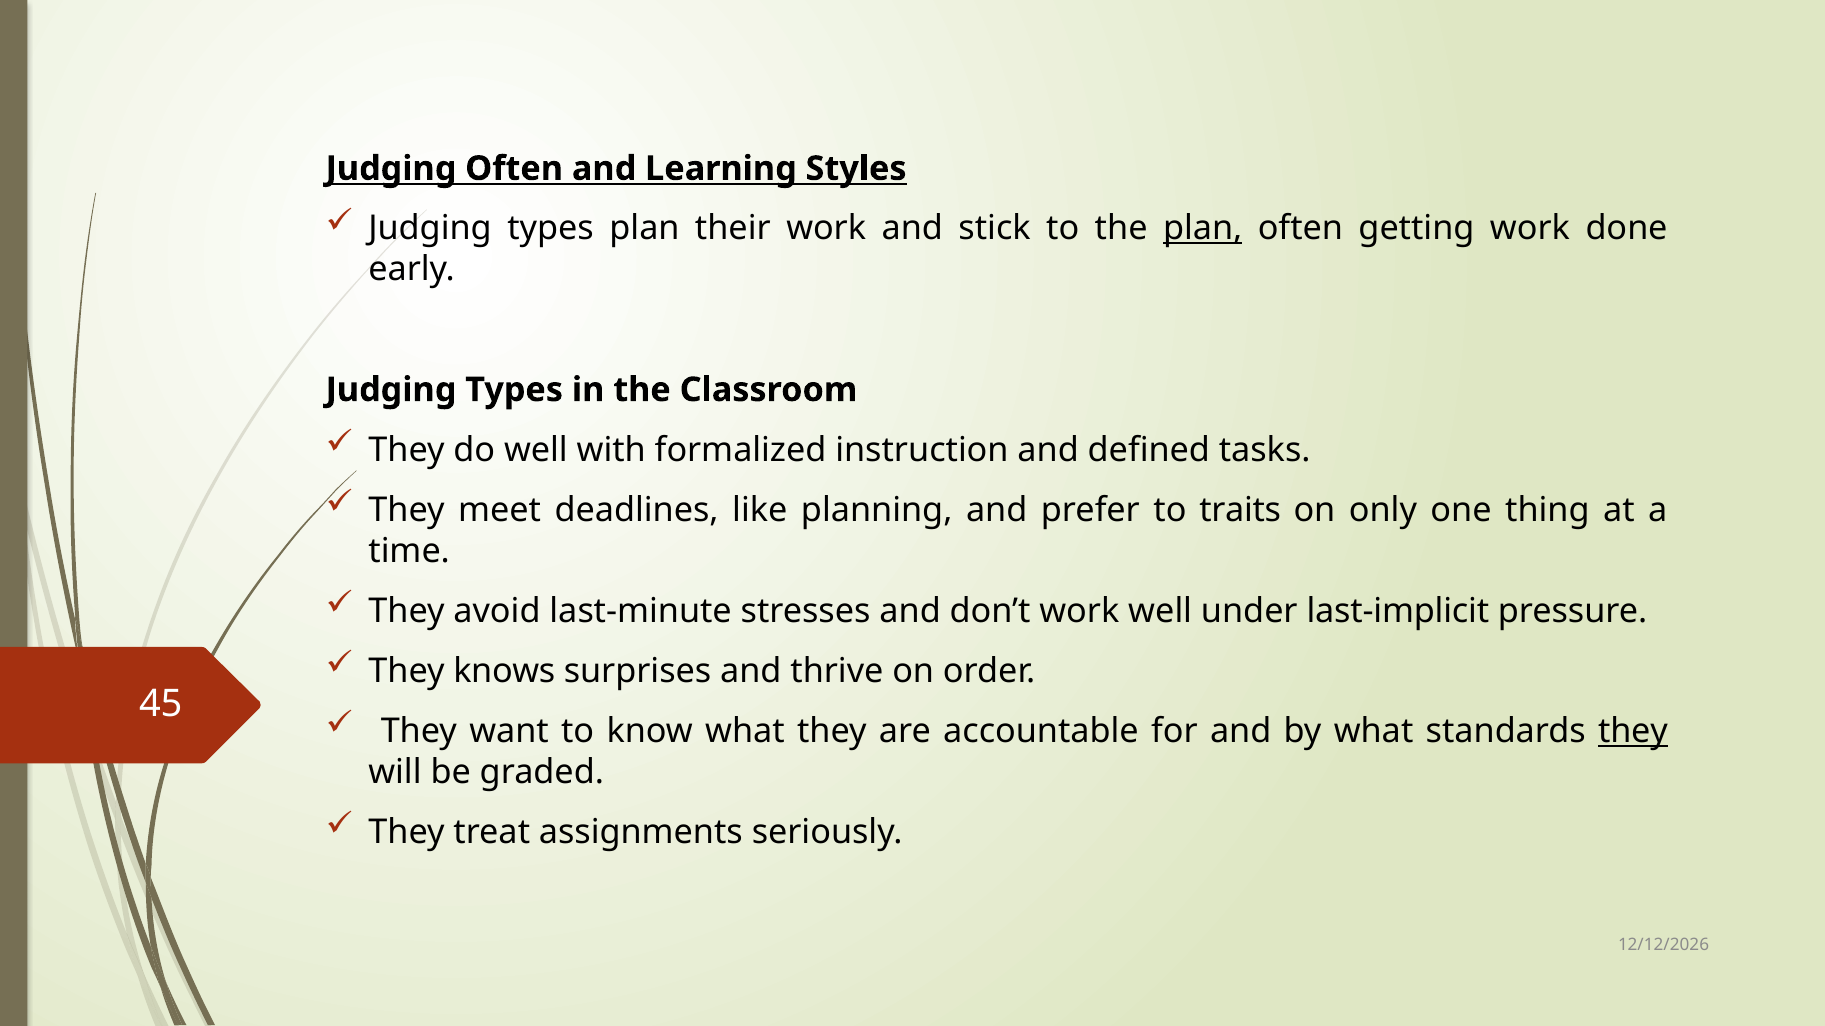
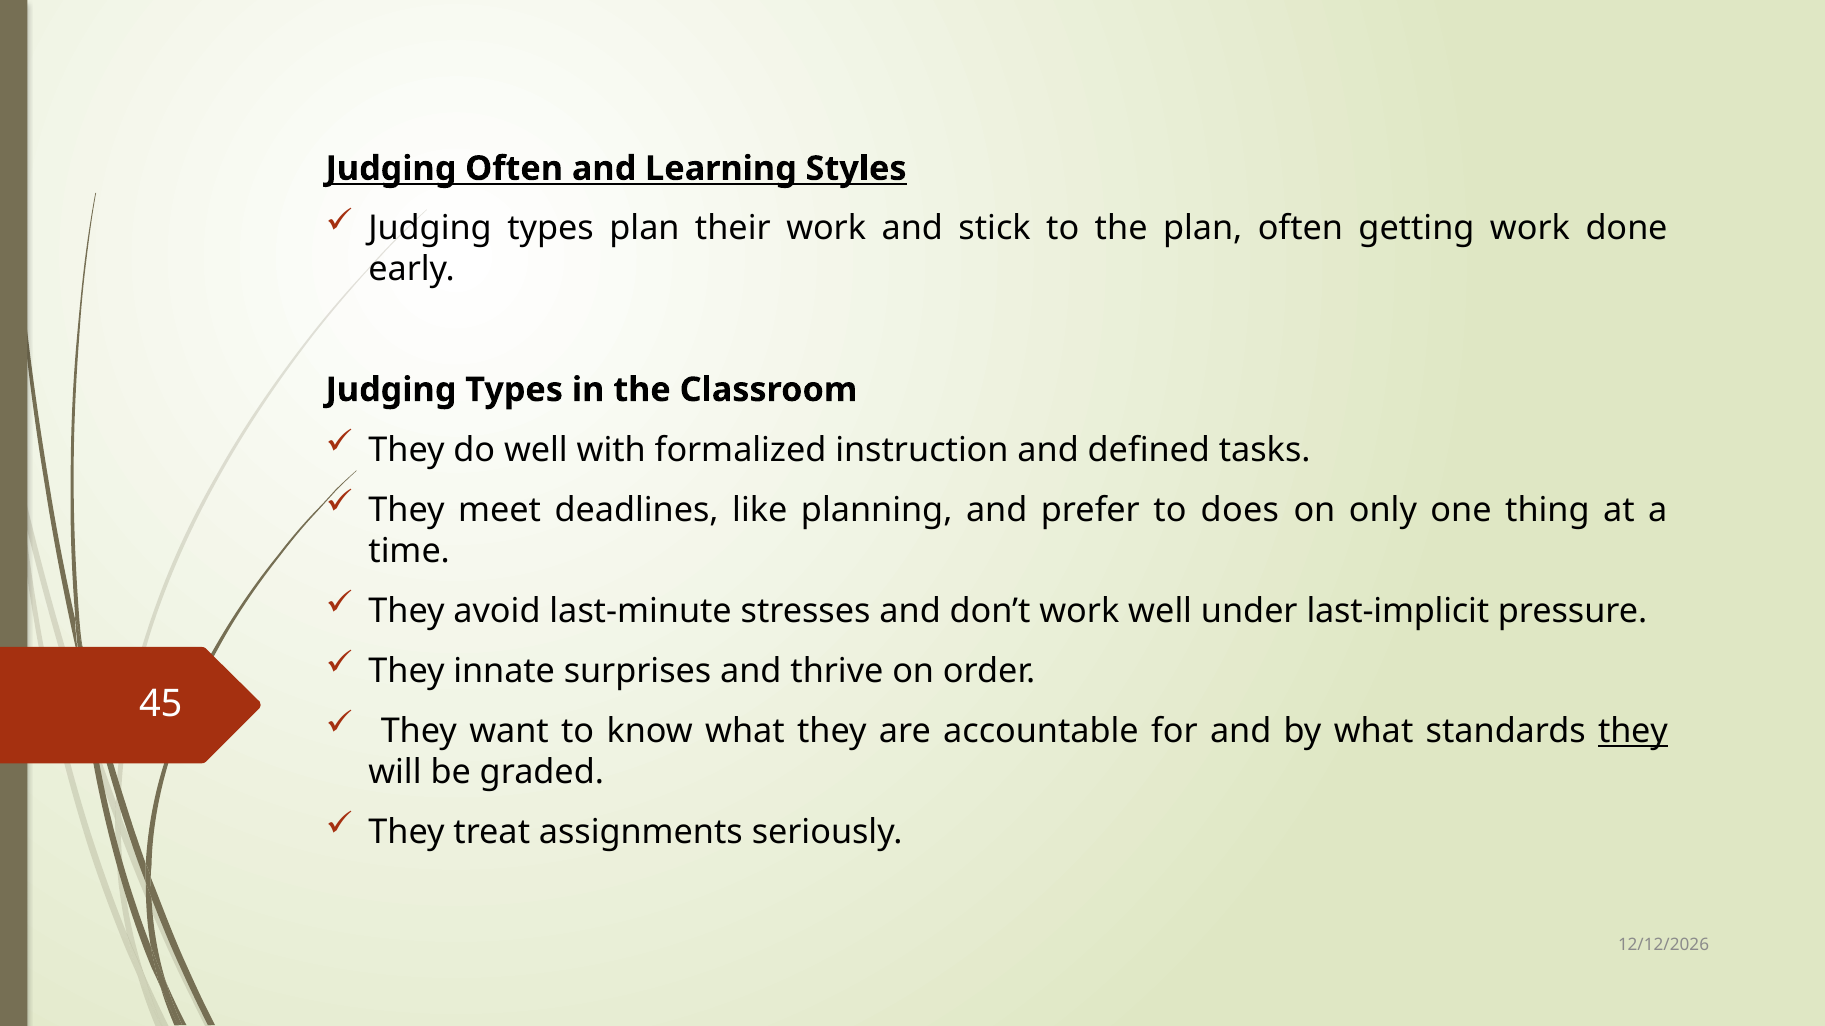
plan underline: present -> none (1203, 229)
traits: traits -> does (1240, 510)
knows: knows -> innate (504, 671)
